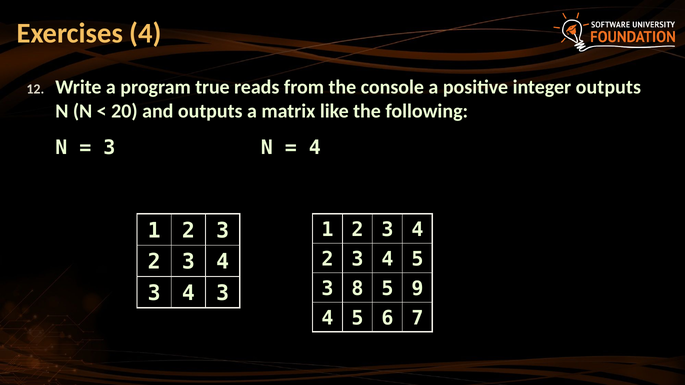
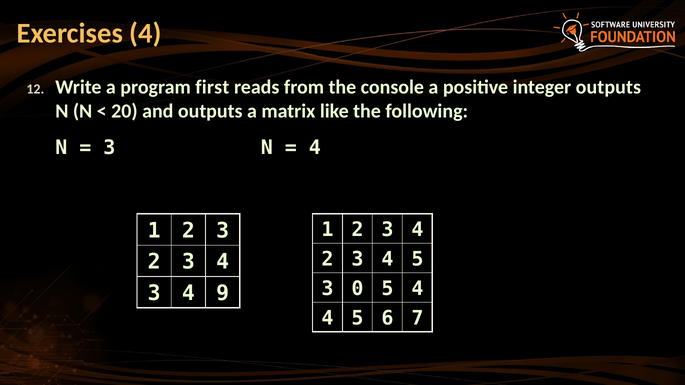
true: true -> first (212, 87)
8: 8 -> 0 (357, 289)
5 9: 9 -> 4 (417, 289)
3: 3 -> 9 (223, 293)
